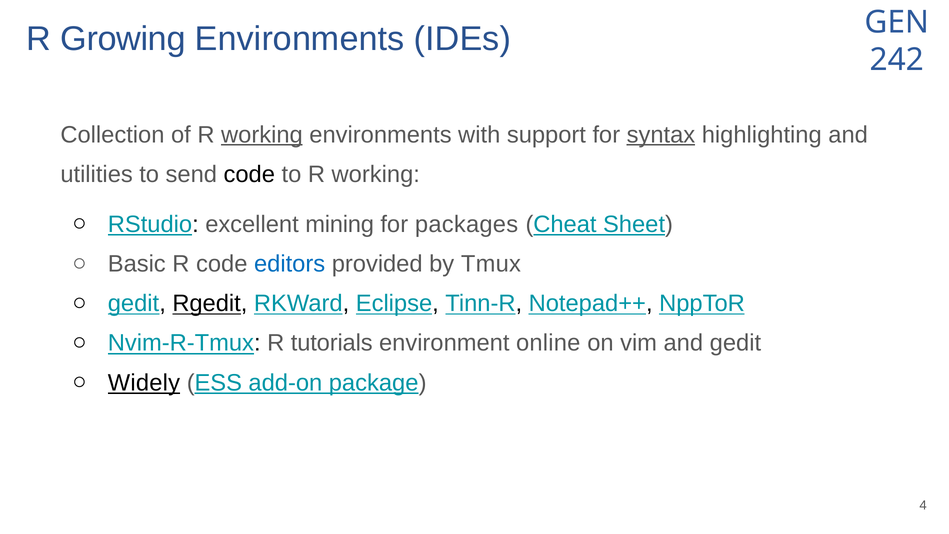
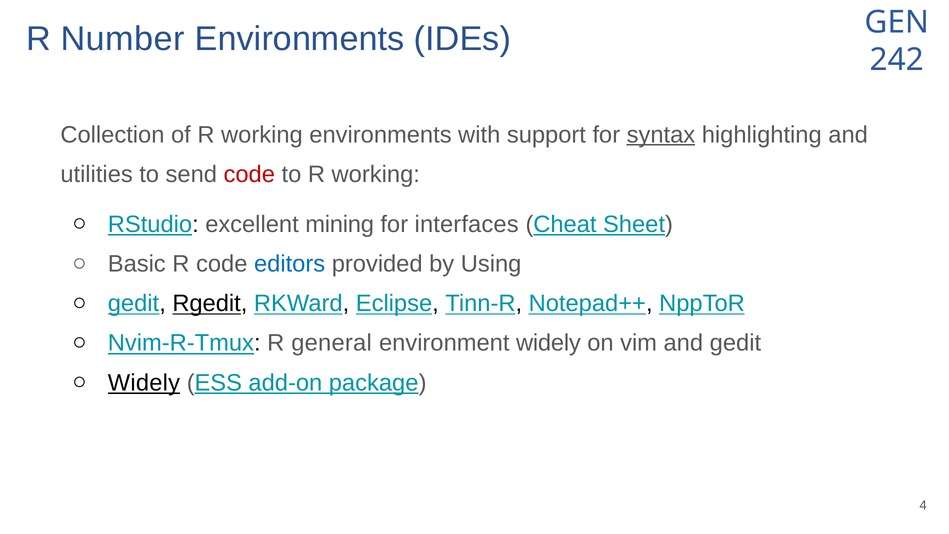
Growing: Growing -> Number (123, 39)
working underline: present -> none (262, 135)
code colour: black -> red (249, 174)
packages: packages -> interfaces (467, 224)
Tmux: Tmux -> Using (491, 264)
tutorials: tutorials -> general (332, 343)
environment online: online -> widely (548, 343)
